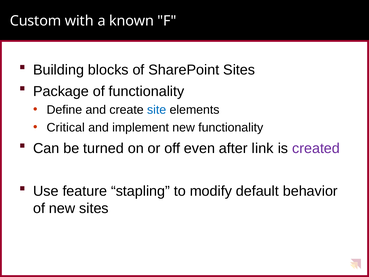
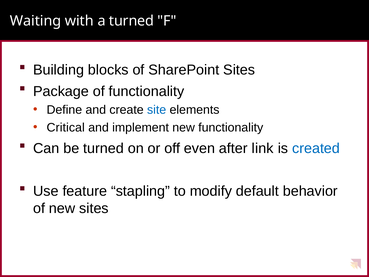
Custom: Custom -> Waiting (35, 21)
a known: known -> turned (131, 21)
created colour: purple -> blue (316, 148)
